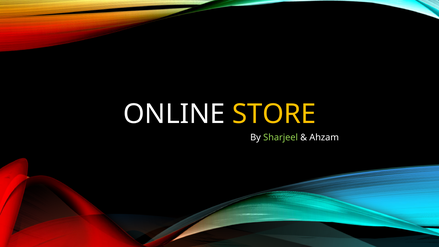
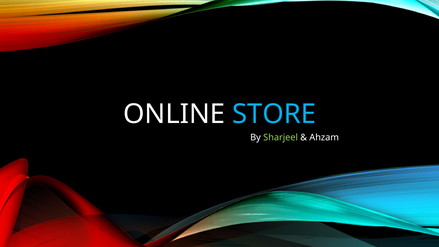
STORE colour: yellow -> light blue (274, 114)
